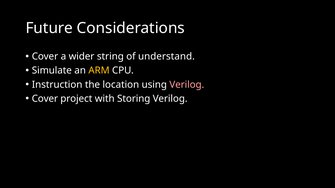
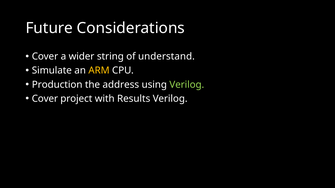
Instruction: Instruction -> Production (57, 85)
location: location -> address (121, 85)
Verilog colour: pink -> light green (187, 85)
Storing: Storing -> Results (134, 99)
